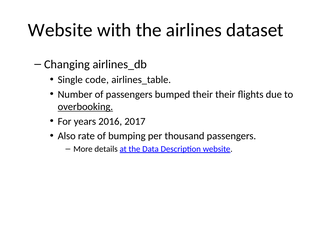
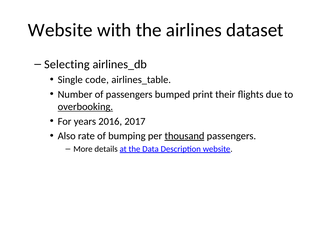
Changing: Changing -> Selecting (67, 64)
bumped their: their -> print (203, 94)
thousand underline: none -> present (184, 136)
